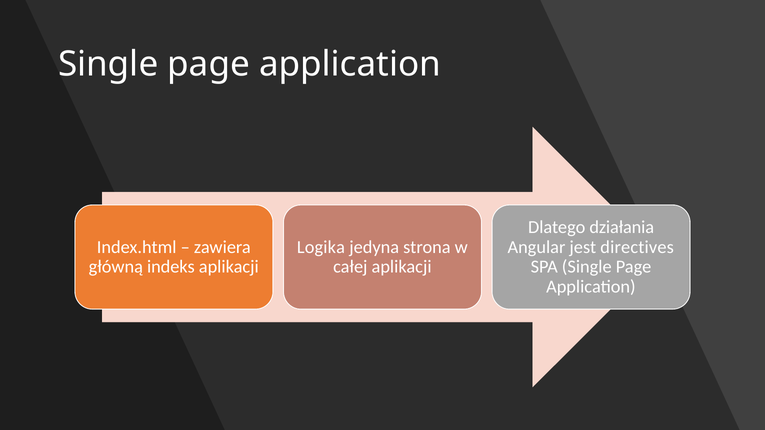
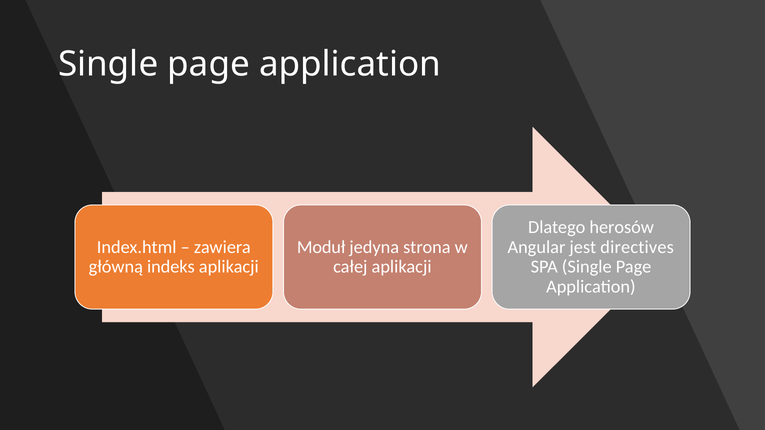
działania: działania -> herosów (622, 227)
Logika: Logika -> Moduł (321, 247)
